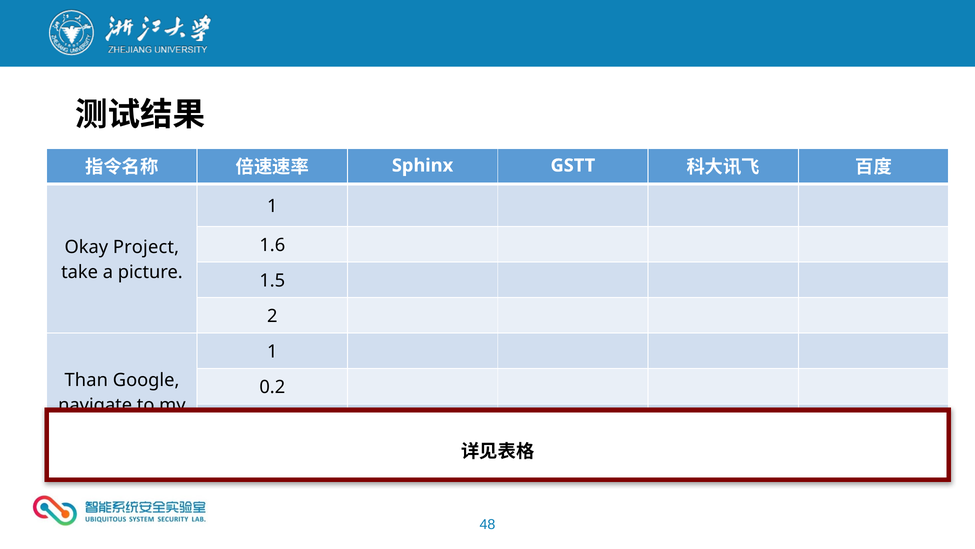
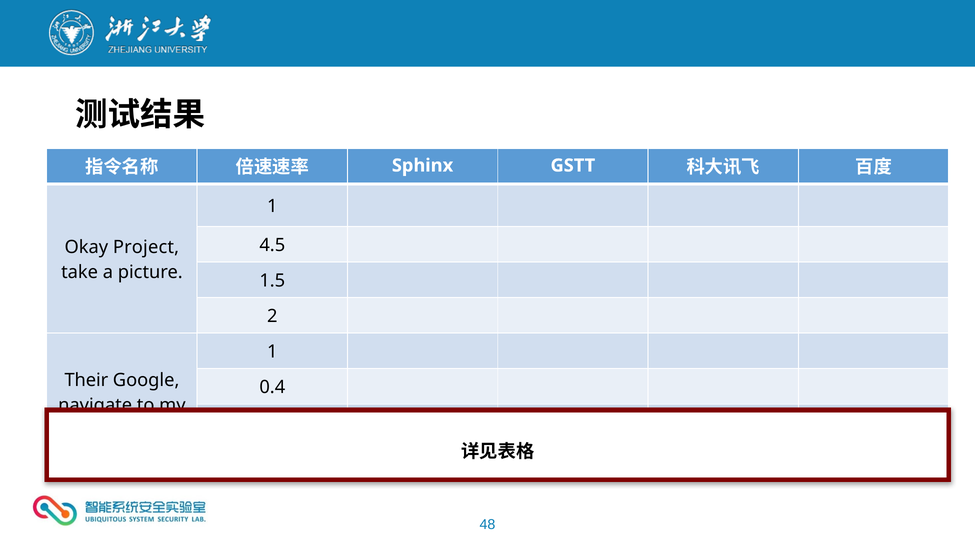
1.6: 1.6 -> 4.5 (272, 245)
Than: Than -> Their (86, 380)
0.2: 0.2 -> 0.4 (272, 387)
